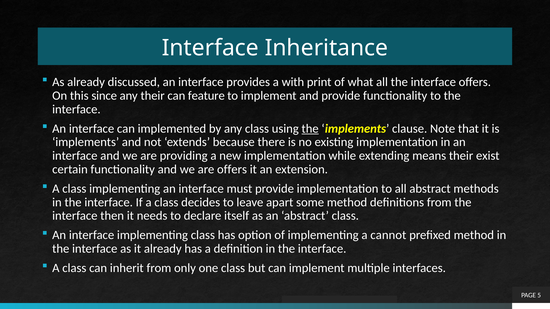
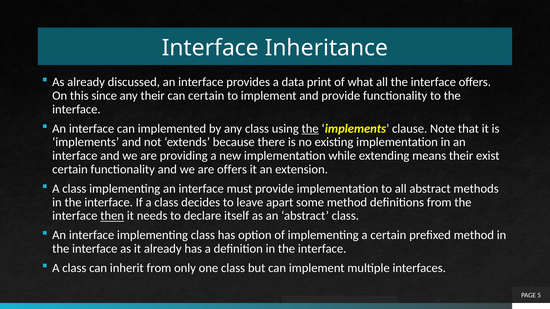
with: with -> data (293, 82)
can feature: feature -> certain (206, 96)
then underline: none -> present (112, 216)
a cannot: cannot -> certain (388, 235)
